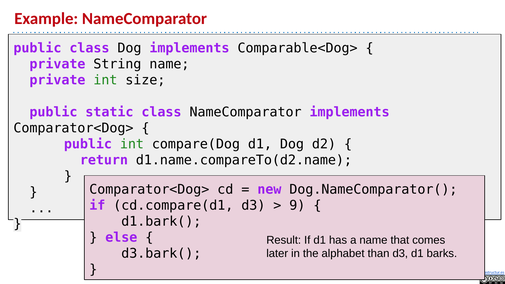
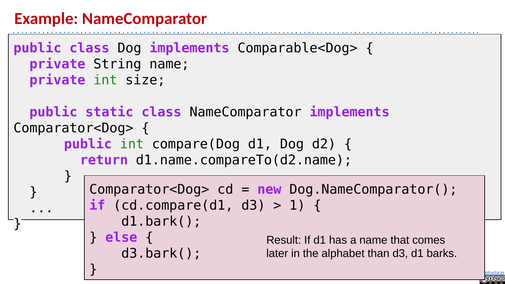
9: 9 -> 1 (297, 205)
